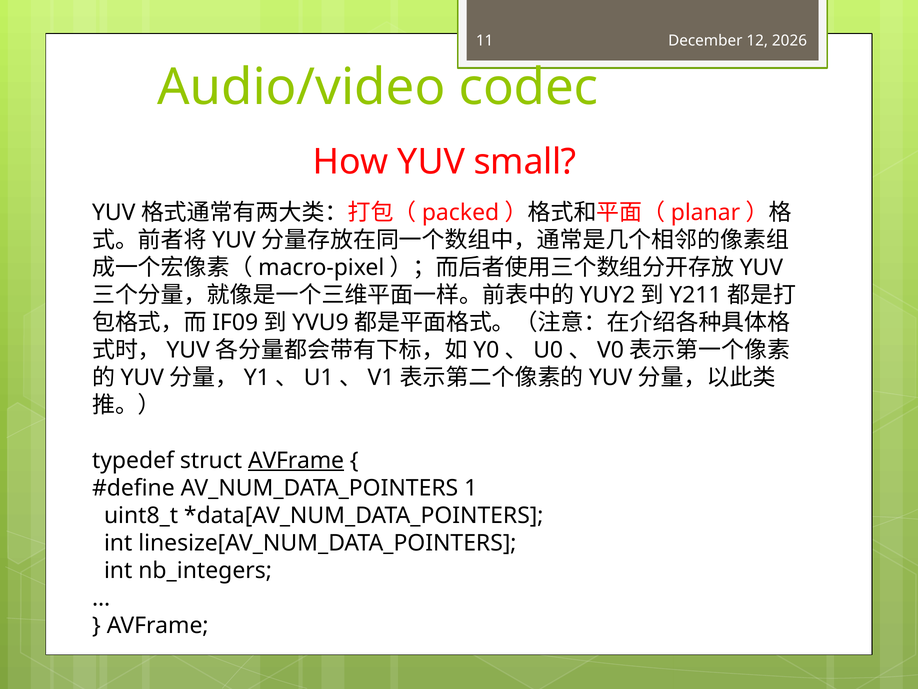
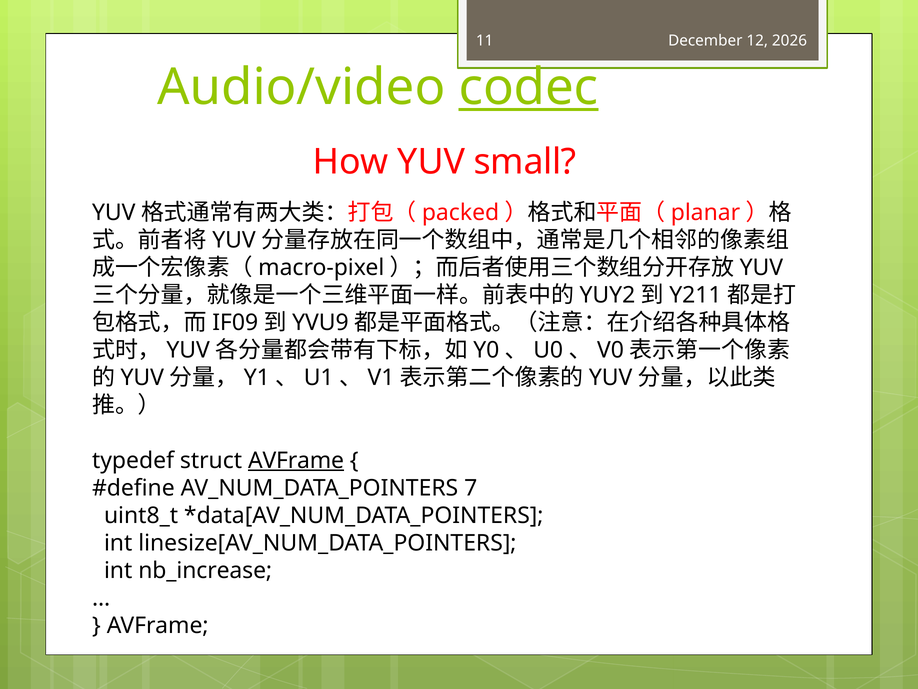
codec underline: none -> present (528, 88)
1: 1 -> 7 (471, 488)
nb_integers: nb_integers -> nb_increase (205, 570)
